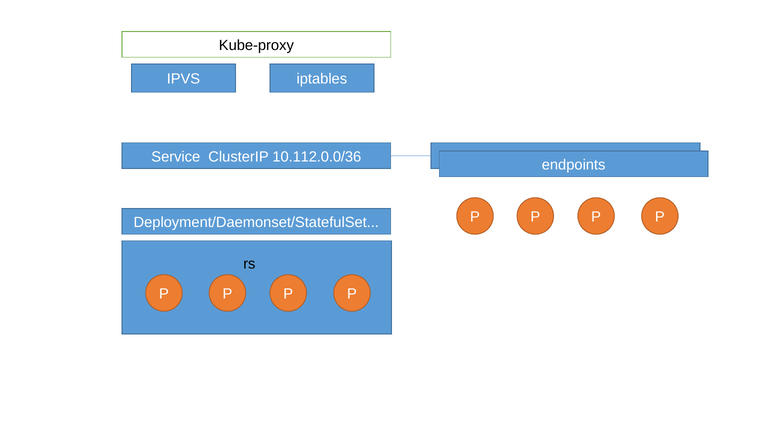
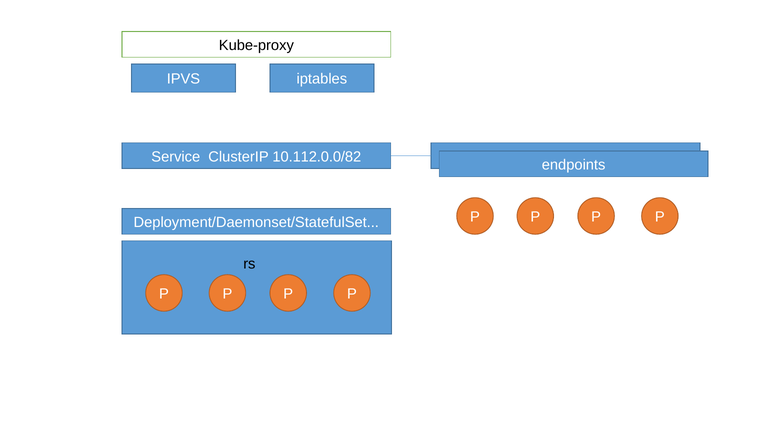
10.112.0.0/36: 10.112.0.0/36 -> 10.112.0.0/82 (317, 157)
